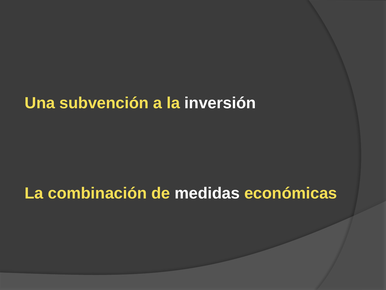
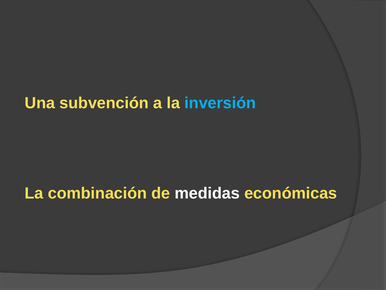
inversión colour: white -> light blue (220, 103)
